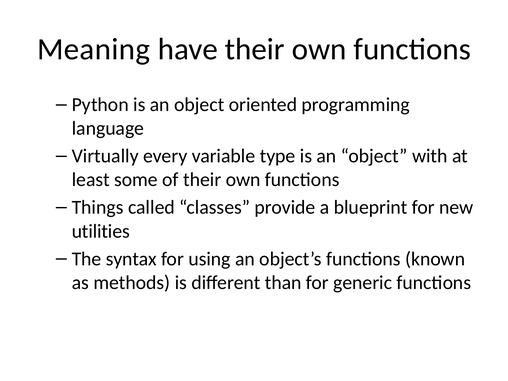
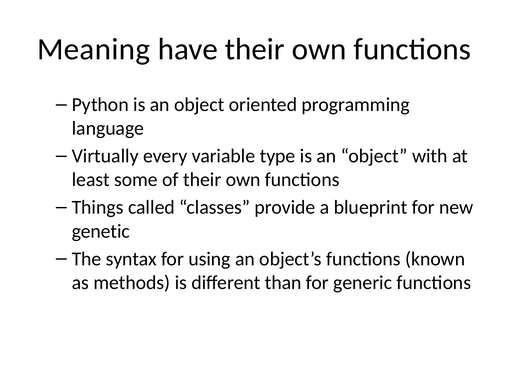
utilities: utilities -> genetic (101, 231)
